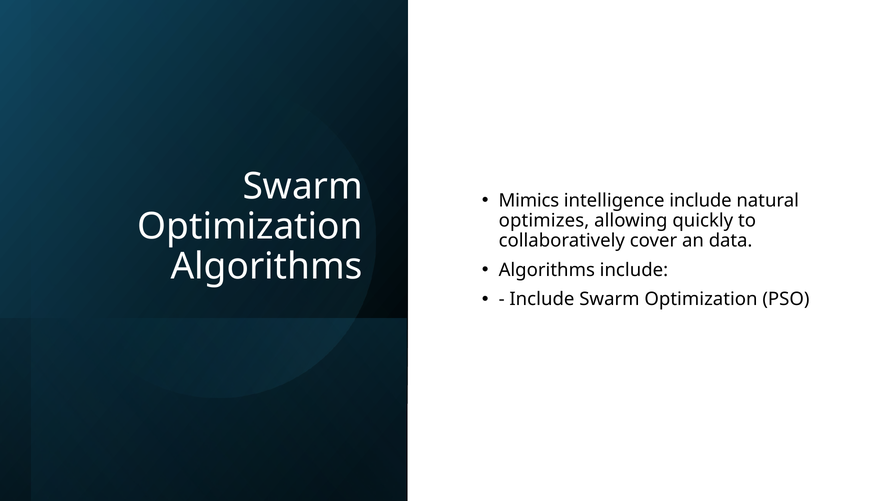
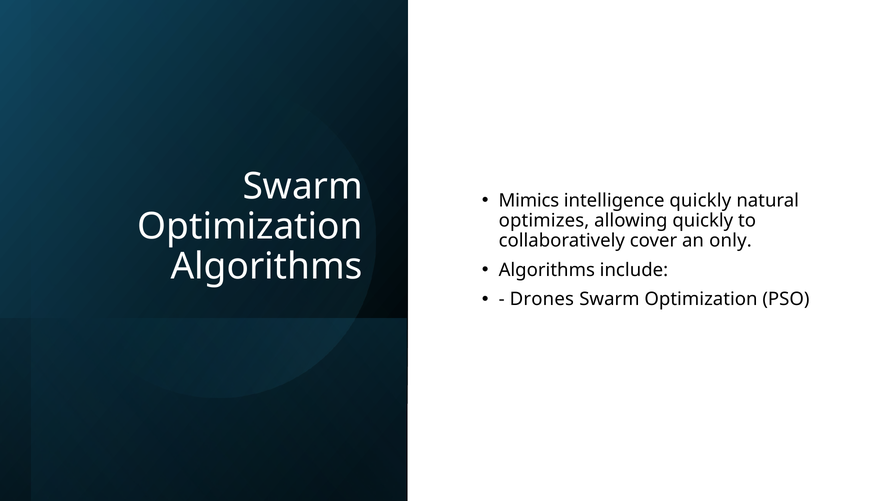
intelligence include: include -> quickly (700, 201)
data: data -> only (730, 241)
Include: Include -> Drones (542, 299)
